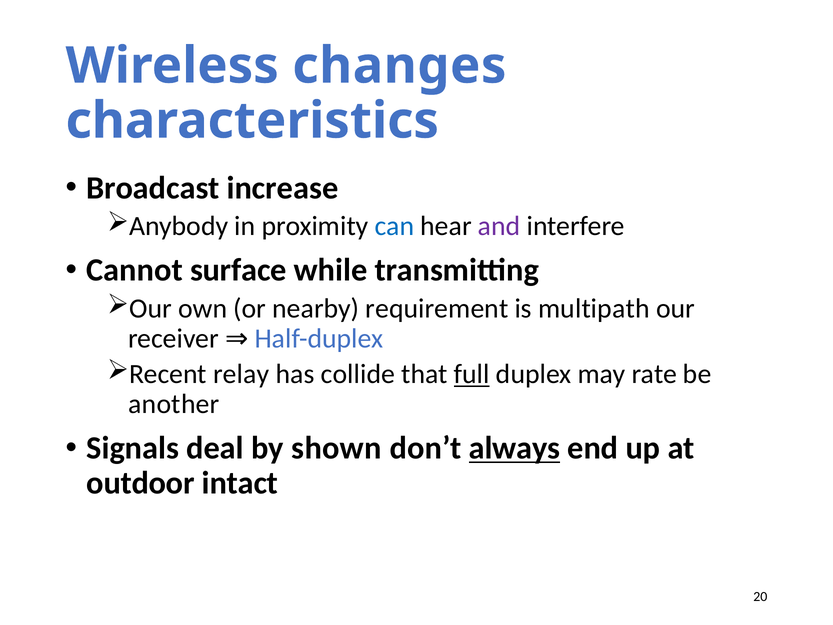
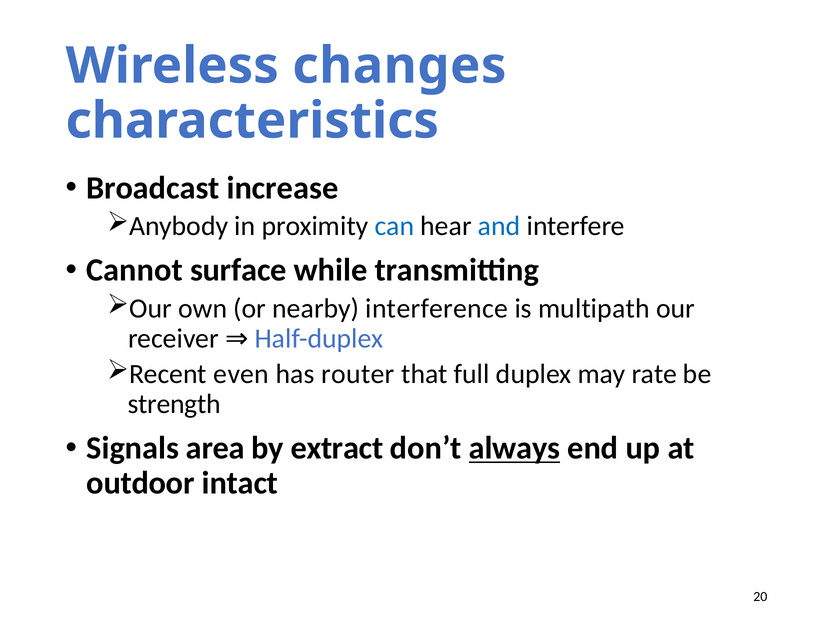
and colour: purple -> blue (499, 226)
requirement: requirement -> interference (437, 308)
relay: relay -> even (241, 374)
collide: collide -> router (358, 374)
full underline: present -> none (472, 374)
another: another -> strength (174, 404)
deal: deal -> area (215, 448)
shown: shown -> extract (337, 448)
